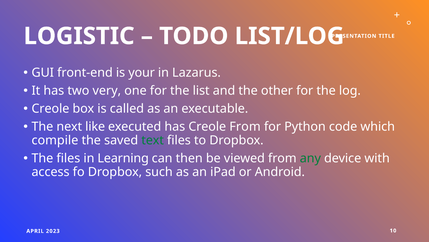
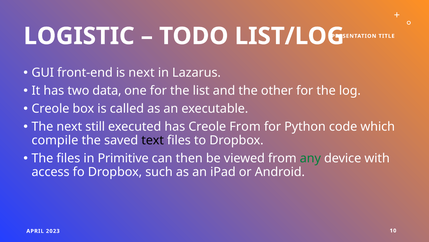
is your: your -> next (142, 73)
very: very -> data (107, 91)
like: like -> still (95, 126)
text colour: green -> black (153, 140)
Learning: Learning -> Primitive (123, 158)
